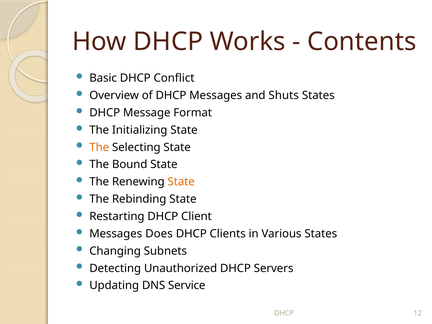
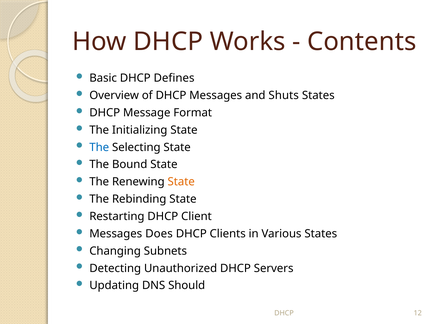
Conflict: Conflict -> Defines (174, 78)
The colour: orange -> blue (99, 147)
Service: Service -> Should (187, 286)
